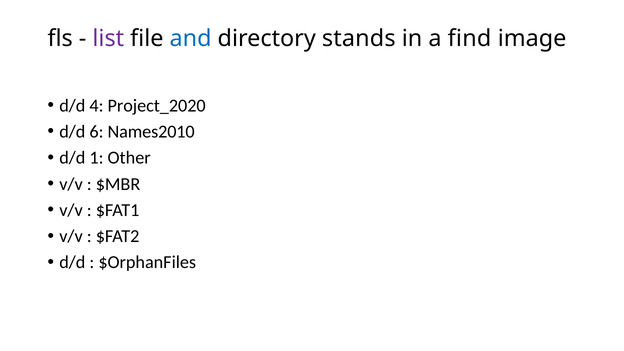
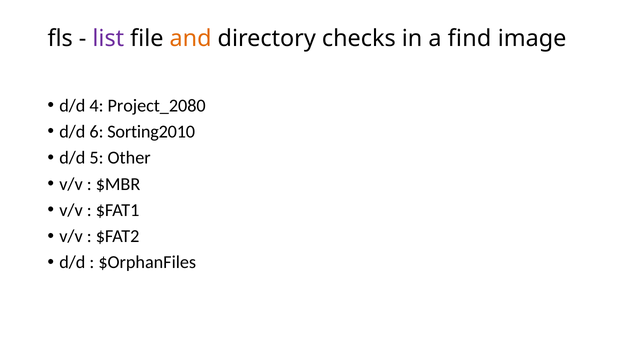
and colour: blue -> orange (191, 38)
stands: stands -> checks (359, 38)
Project_2020: Project_2020 -> Project_2080 (157, 106)
Names2010: Names2010 -> Sorting2010 (151, 132)
1: 1 -> 5 (96, 158)
